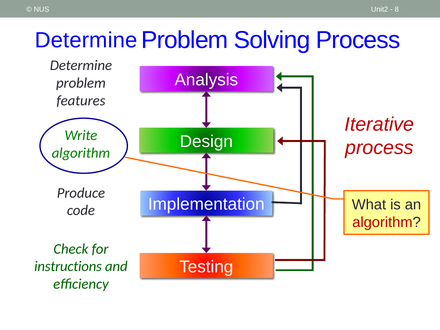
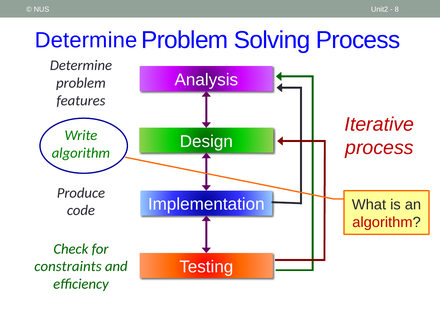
instructions: instructions -> constraints (68, 266)
